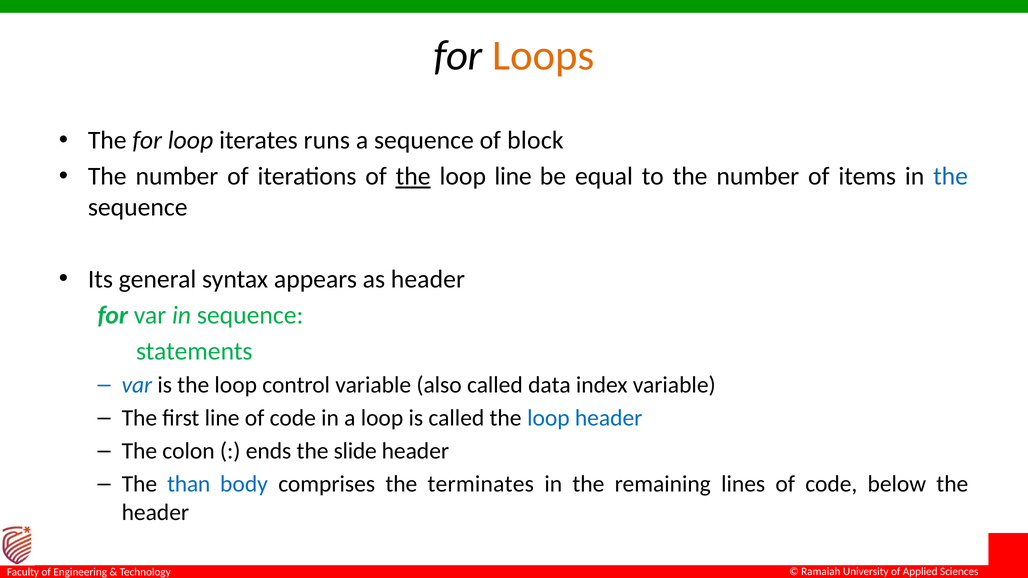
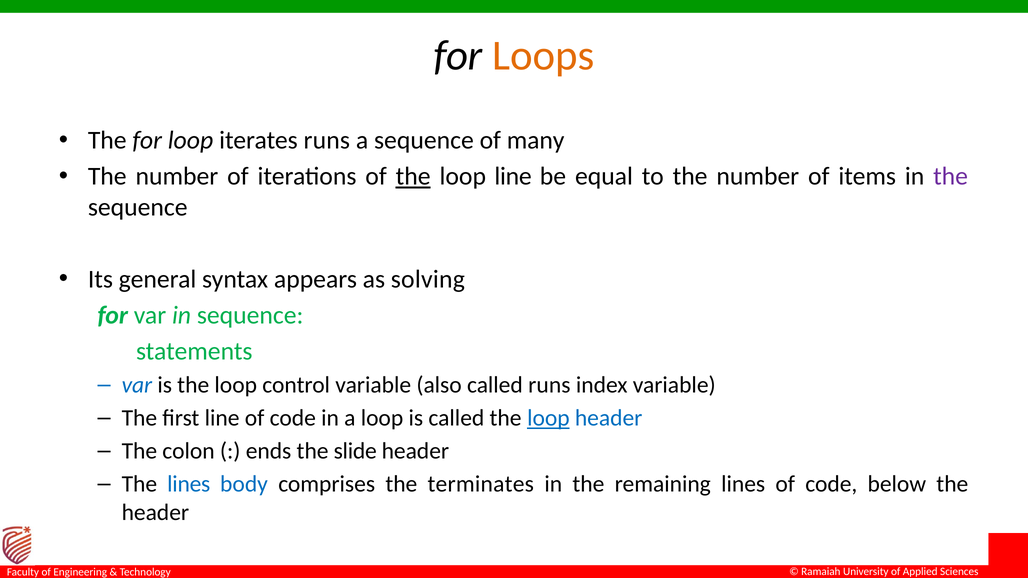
block: block -> many (536, 141)
the colour: blue -> purple (951, 177)
as header: header -> solving (428, 279)
called data: data -> runs (549, 385)
loop underline: none -> present (548, 418)
The than: than -> lines (189, 484)
